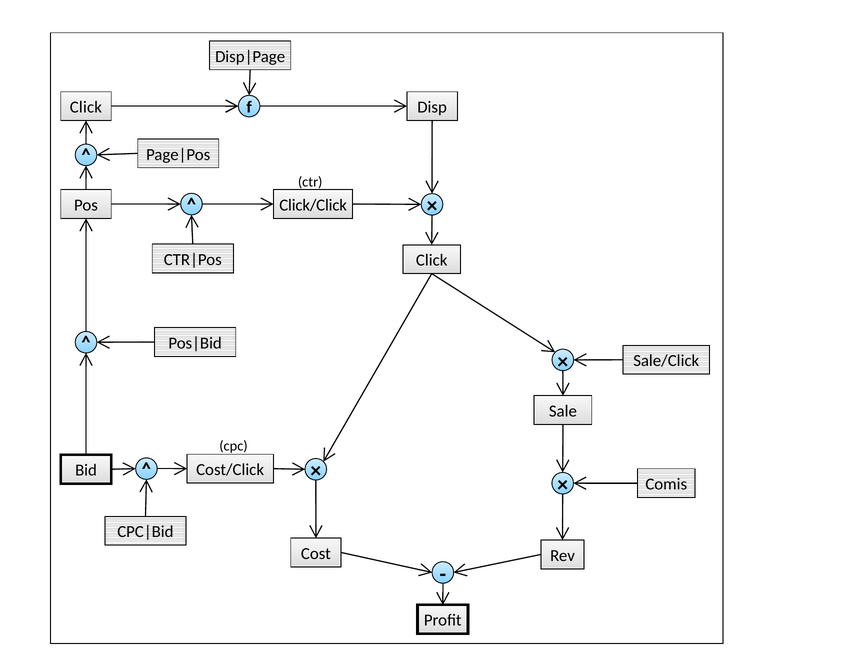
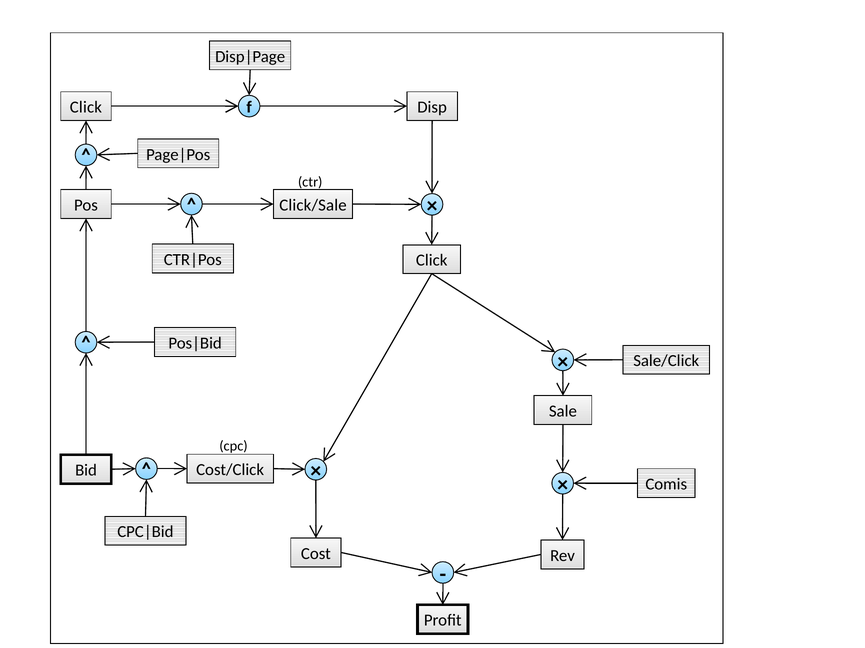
Click/Click: Click/Click -> Click/Sale (313, 205)
